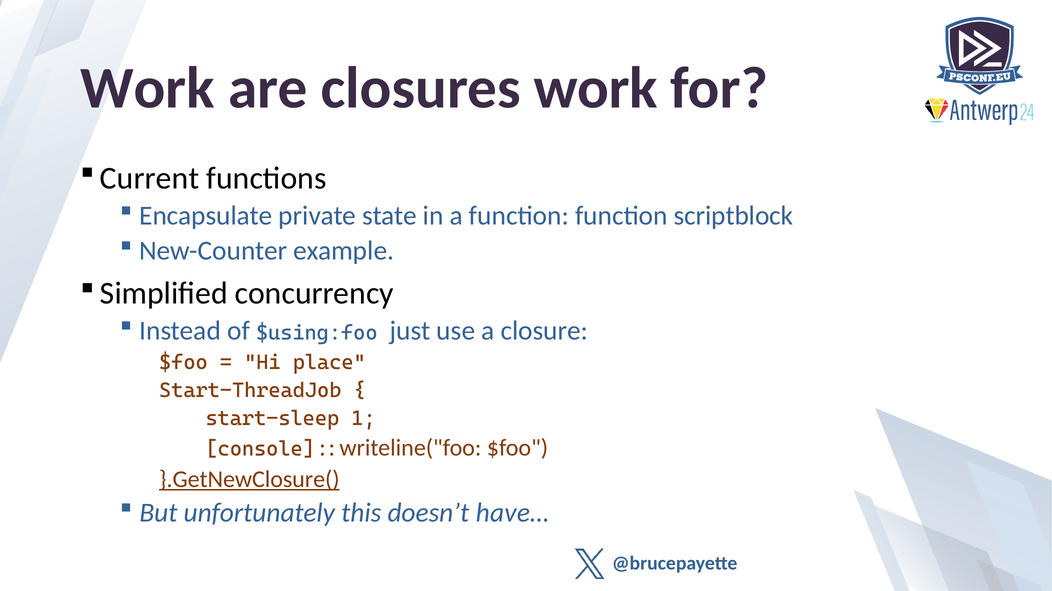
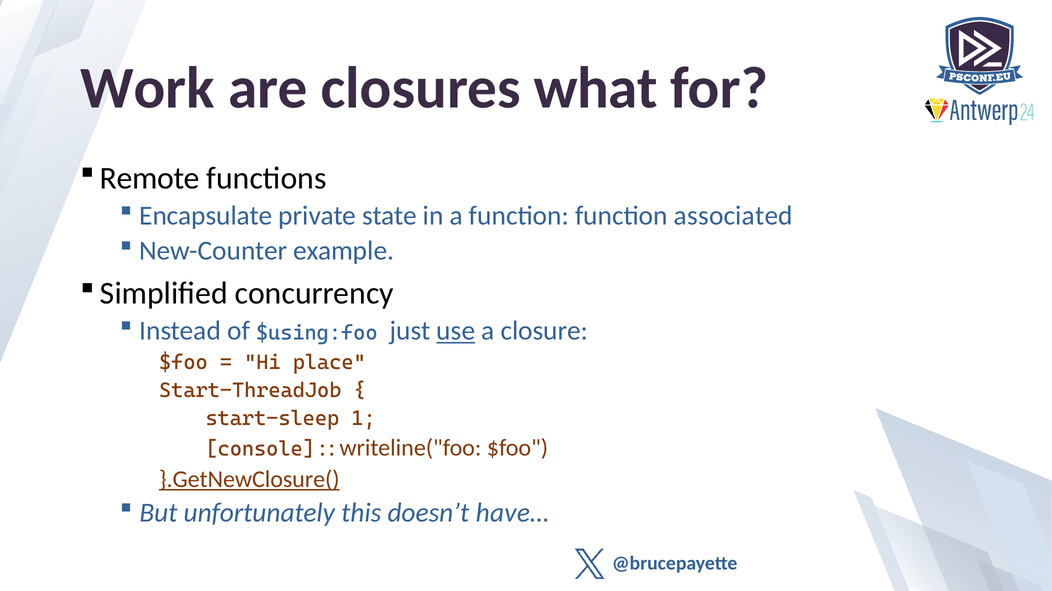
closures work: work -> what (596, 88)
Current: Current -> Remote (150, 178)
scriptblock: scriptblock -> associated (733, 216)
use underline: none -> present (456, 331)
